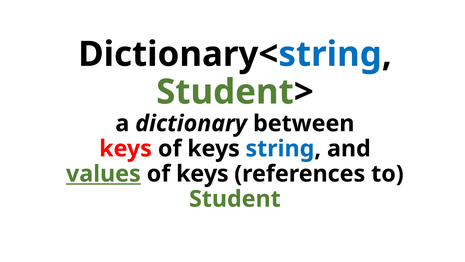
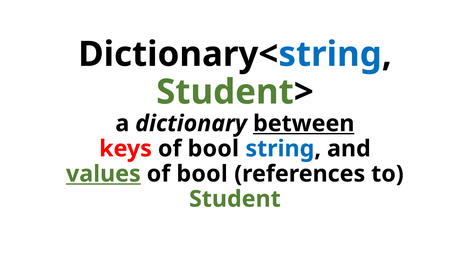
between underline: none -> present (304, 123)
keys of keys: keys -> bool (213, 148)
keys: keys -> bool (202, 174)
